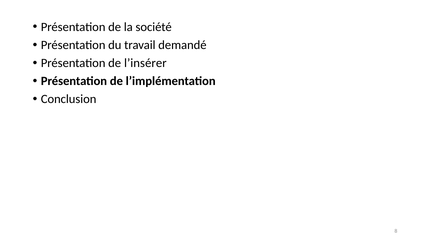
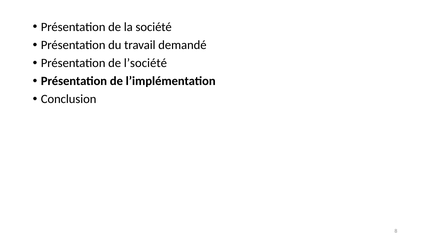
l’insérer: l’insérer -> l’société (145, 63)
